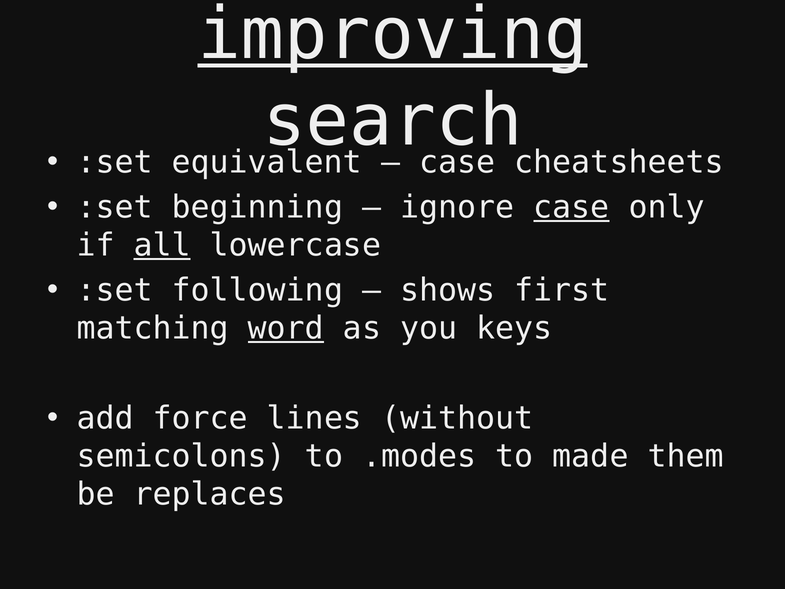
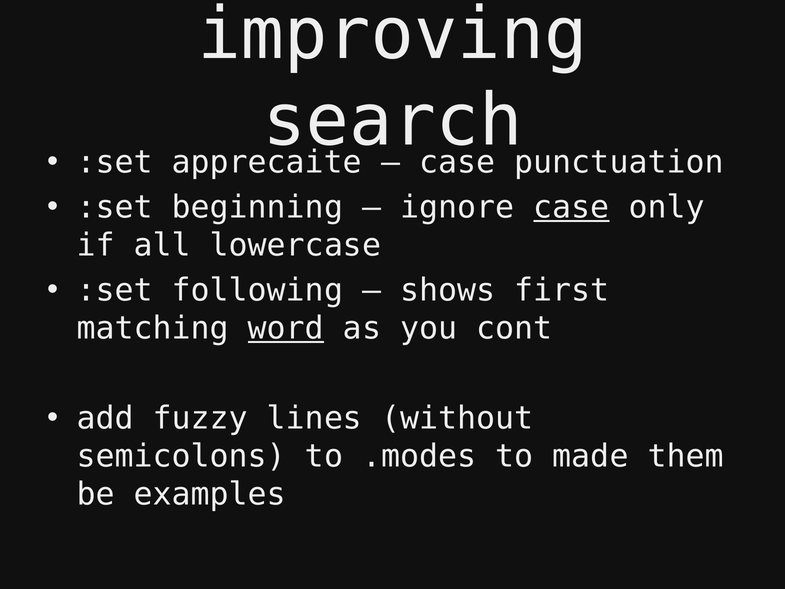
improving underline: present -> none (392, 34)
equivalent: equivalent -> apprecaite (267, 162)
cheatsheets: cheatsheets -> punctuation (619, 162)
all underline: present -> none (162, 245)
keys: keys -> cont (514, 328)
force: force -> fuzzy (200, 418)
replaces: replaces -> examples (210, 494)
